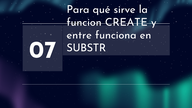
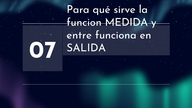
CREATE: CREATE -> MEDIDA (126, 22)
SUBSTR: SUBSTR -> SALIDA (86, 48)
